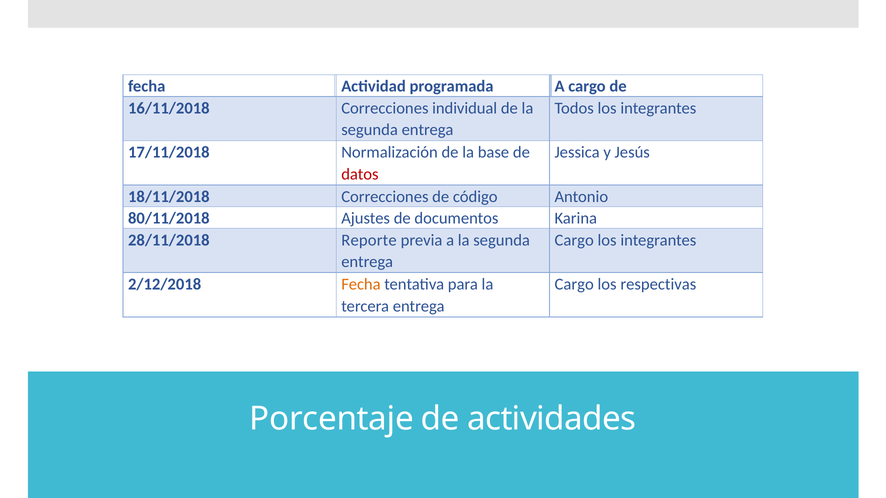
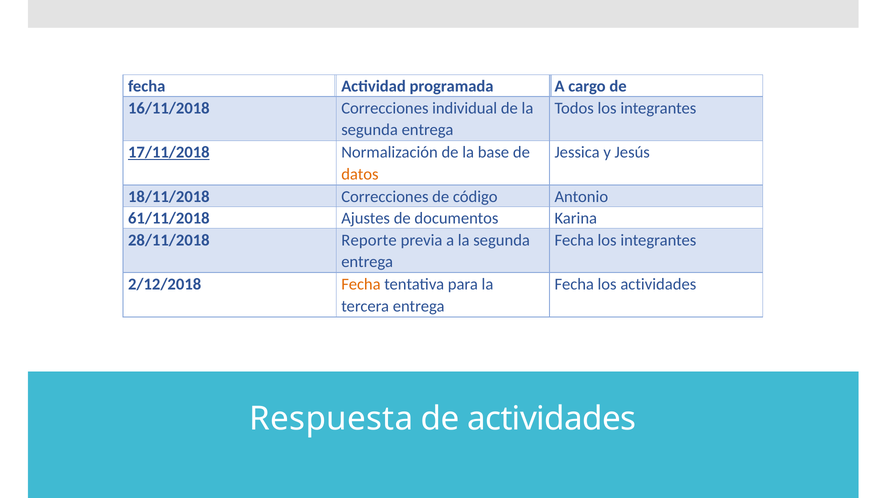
17/11/2018 underline: none -> present (169, 153)
datos colour: red -> orange (360, 174)
80/11/2018: 80/11/2018 -> 61/11/2018 (169, 219)
Cargo: Cargo -> Fecha (574, 240)
Cargo: Cargo -> Fecha (574, 285)
los respectivas: respectivas -> actividades (658, 285)
Porcentaje: Porcentaje -> Respuesta (331, 419)
